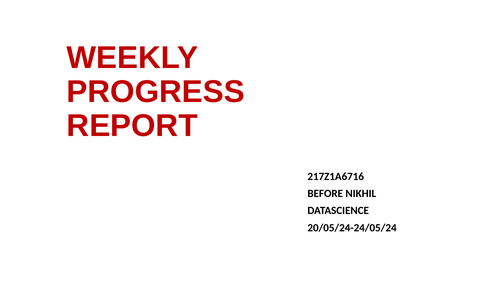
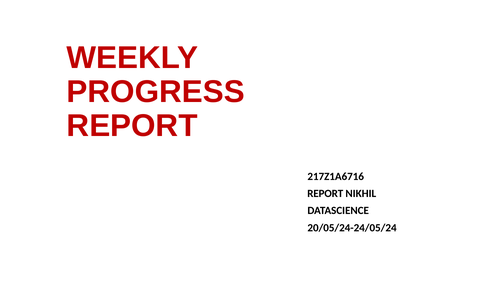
BEFORE: BEFORE -> REPORT (325, 194)
